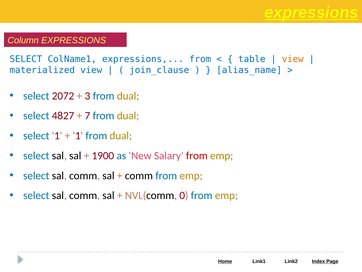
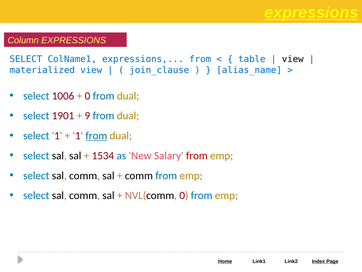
view colour: orange -> black (293, 59)
2072: 2072 -> 1006 (63, 96)
3: 3 -> 0 (87, 96)
4827: 4827 -> 1901 (63, 116)
7: 7 -> 9 (87, 116)
from underline: none -> present (96, 136)
1900: 1900 -> 1534 (103, 155)
